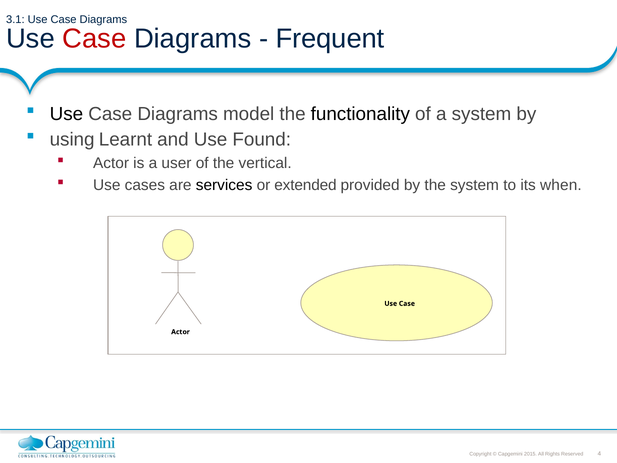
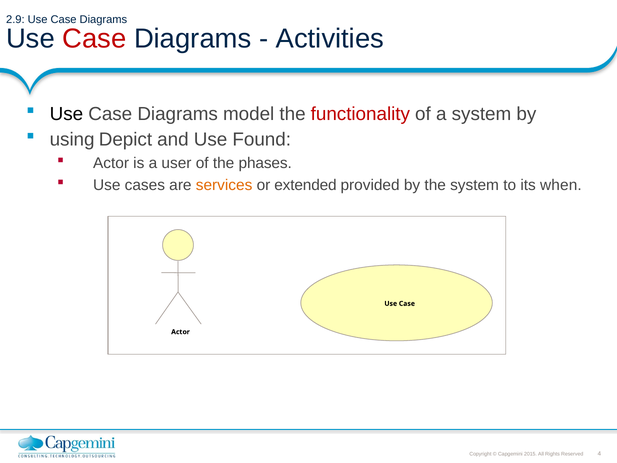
3.1: 3.1 -> 2.9 (15, 20)
Frequent: Frequent -> Activities (330, 39)
functionality colour: black -> red (360, 114)
Learnt: Learnt -> Depict (125, 139)
vertical: vertical -> phases (265, 163)
services colour: black -> orange (224, 185)
